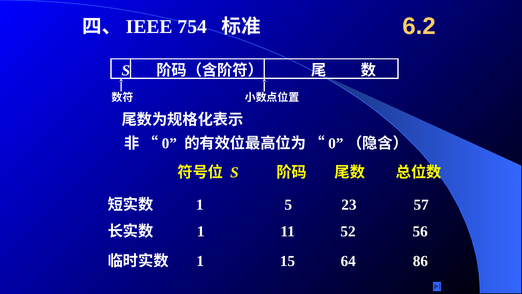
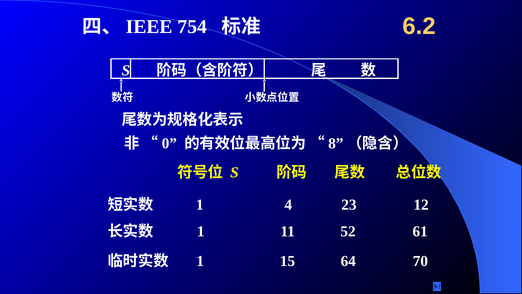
0: 0 -> 8 (336, 143)
5: 5 -> 4 (288, 205)
57: 57 -> 12 (421, 205)
56: 56 -> 61 (420, 231)
86: 86 -> 70 (420, 261)
